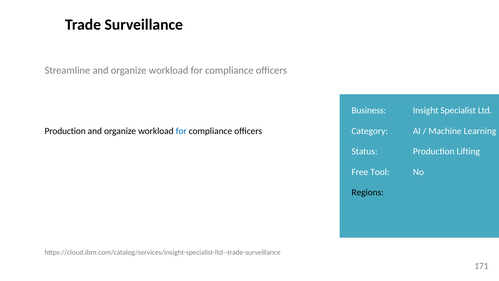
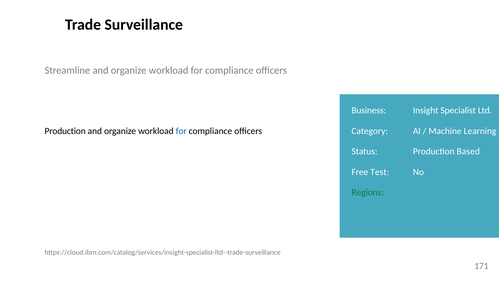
Lifting: Lifting -> Based (468, 151)
Tool: Tool -> Test (380, 172)
Regions colour: black -> green (368, 192)
